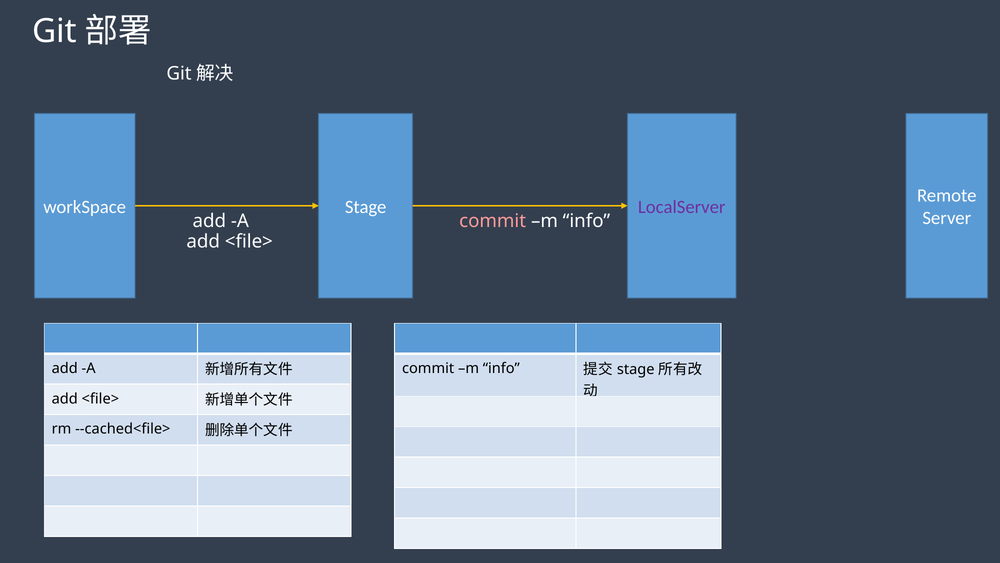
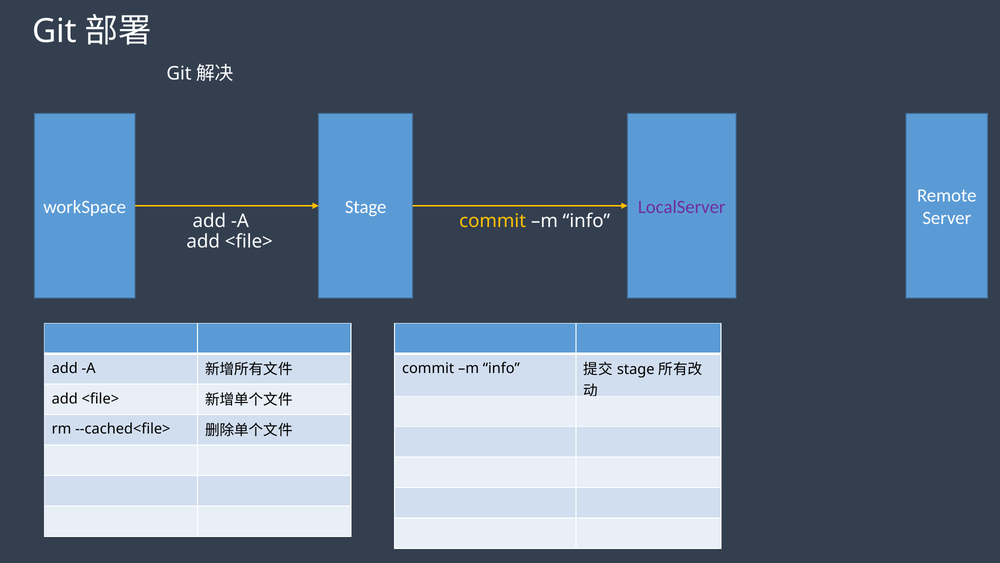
commit colour: pink -> yellow (493, 221)
